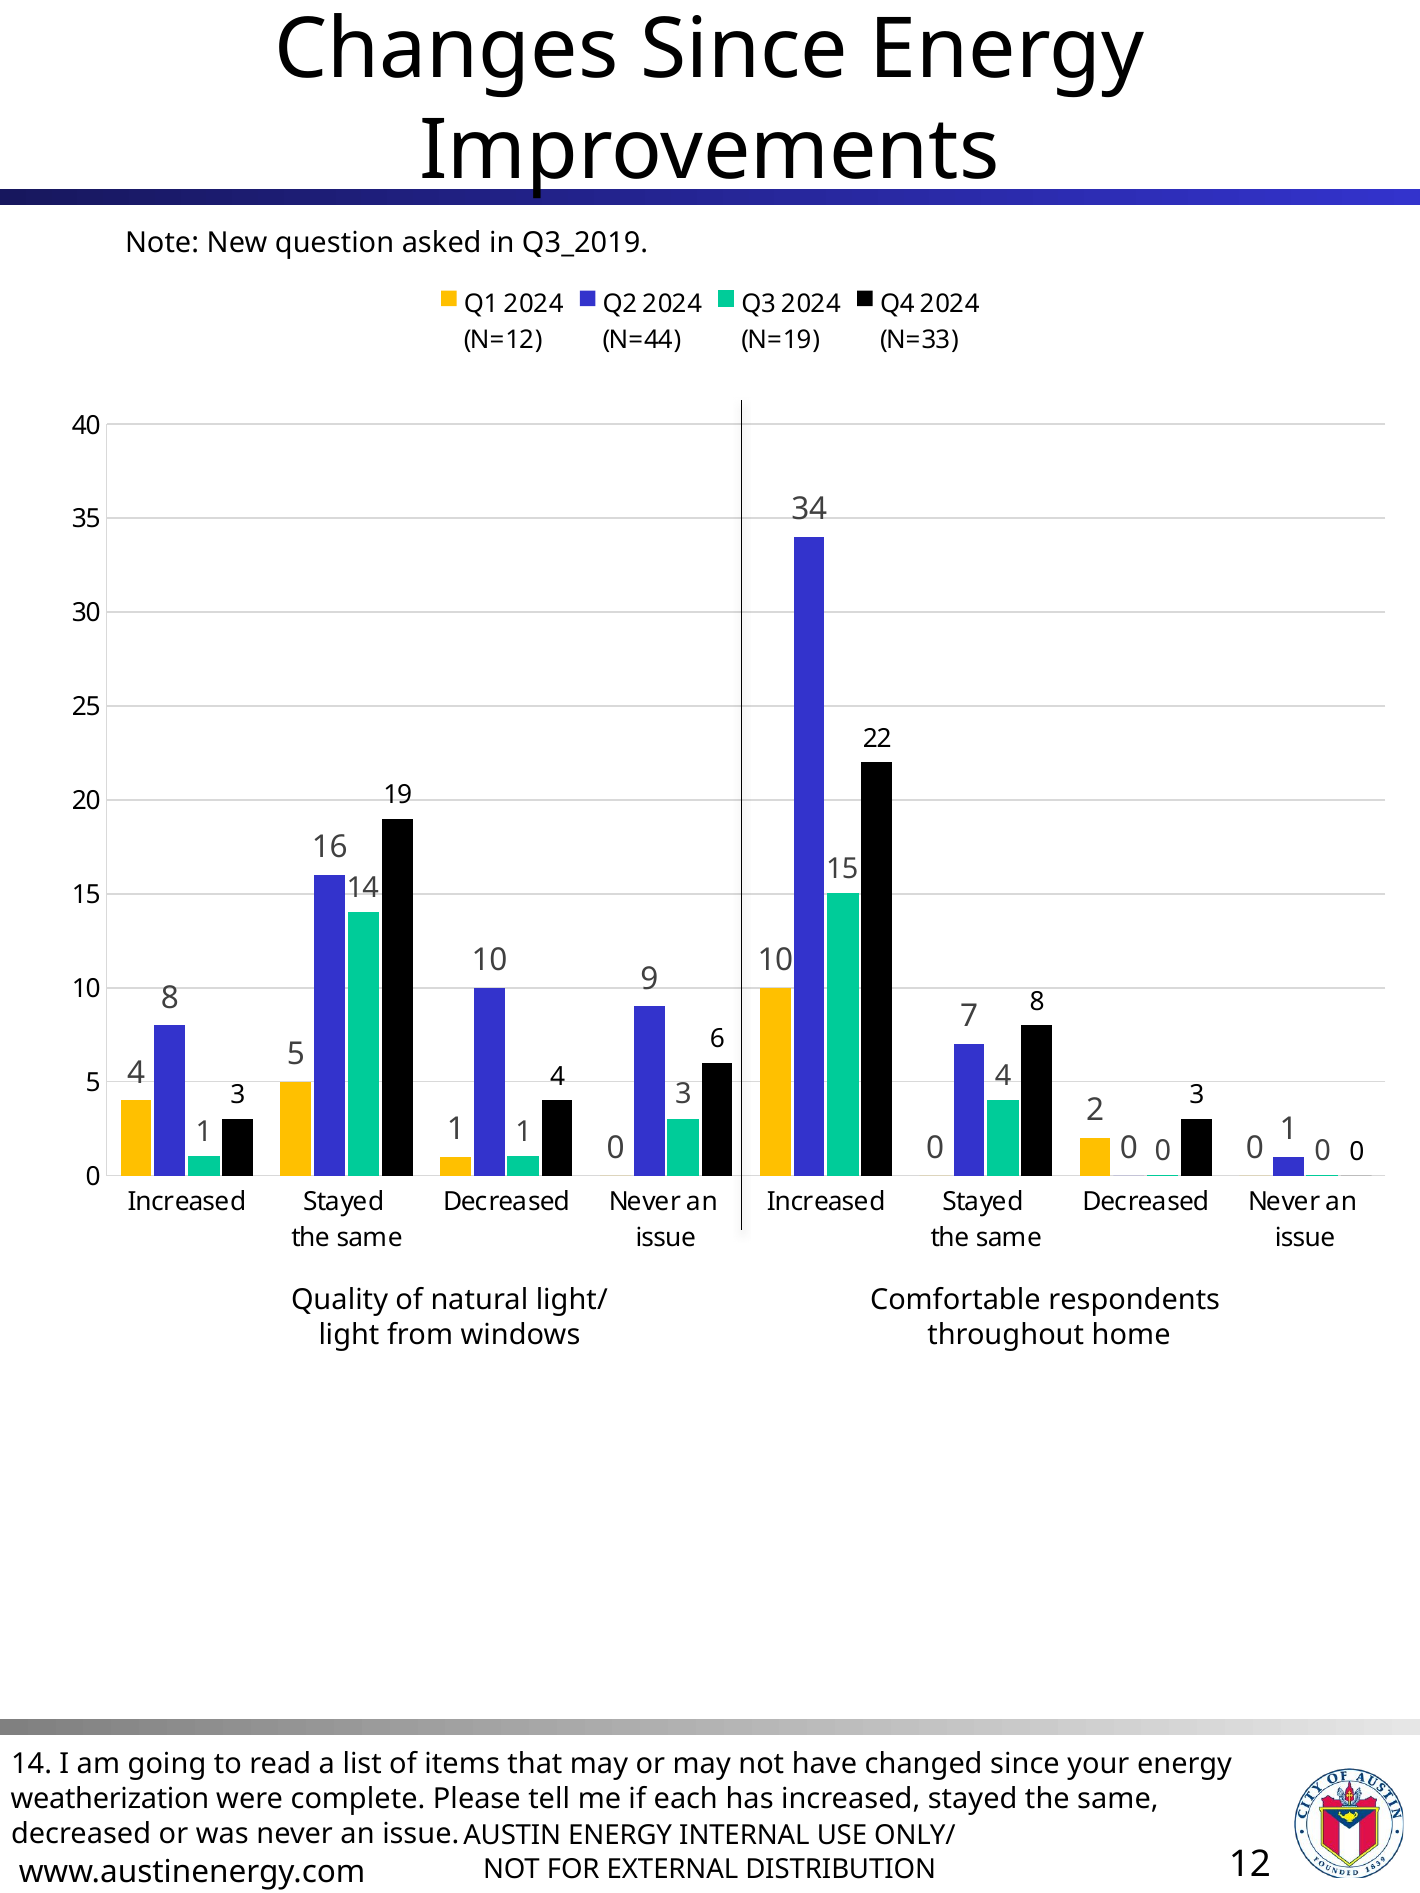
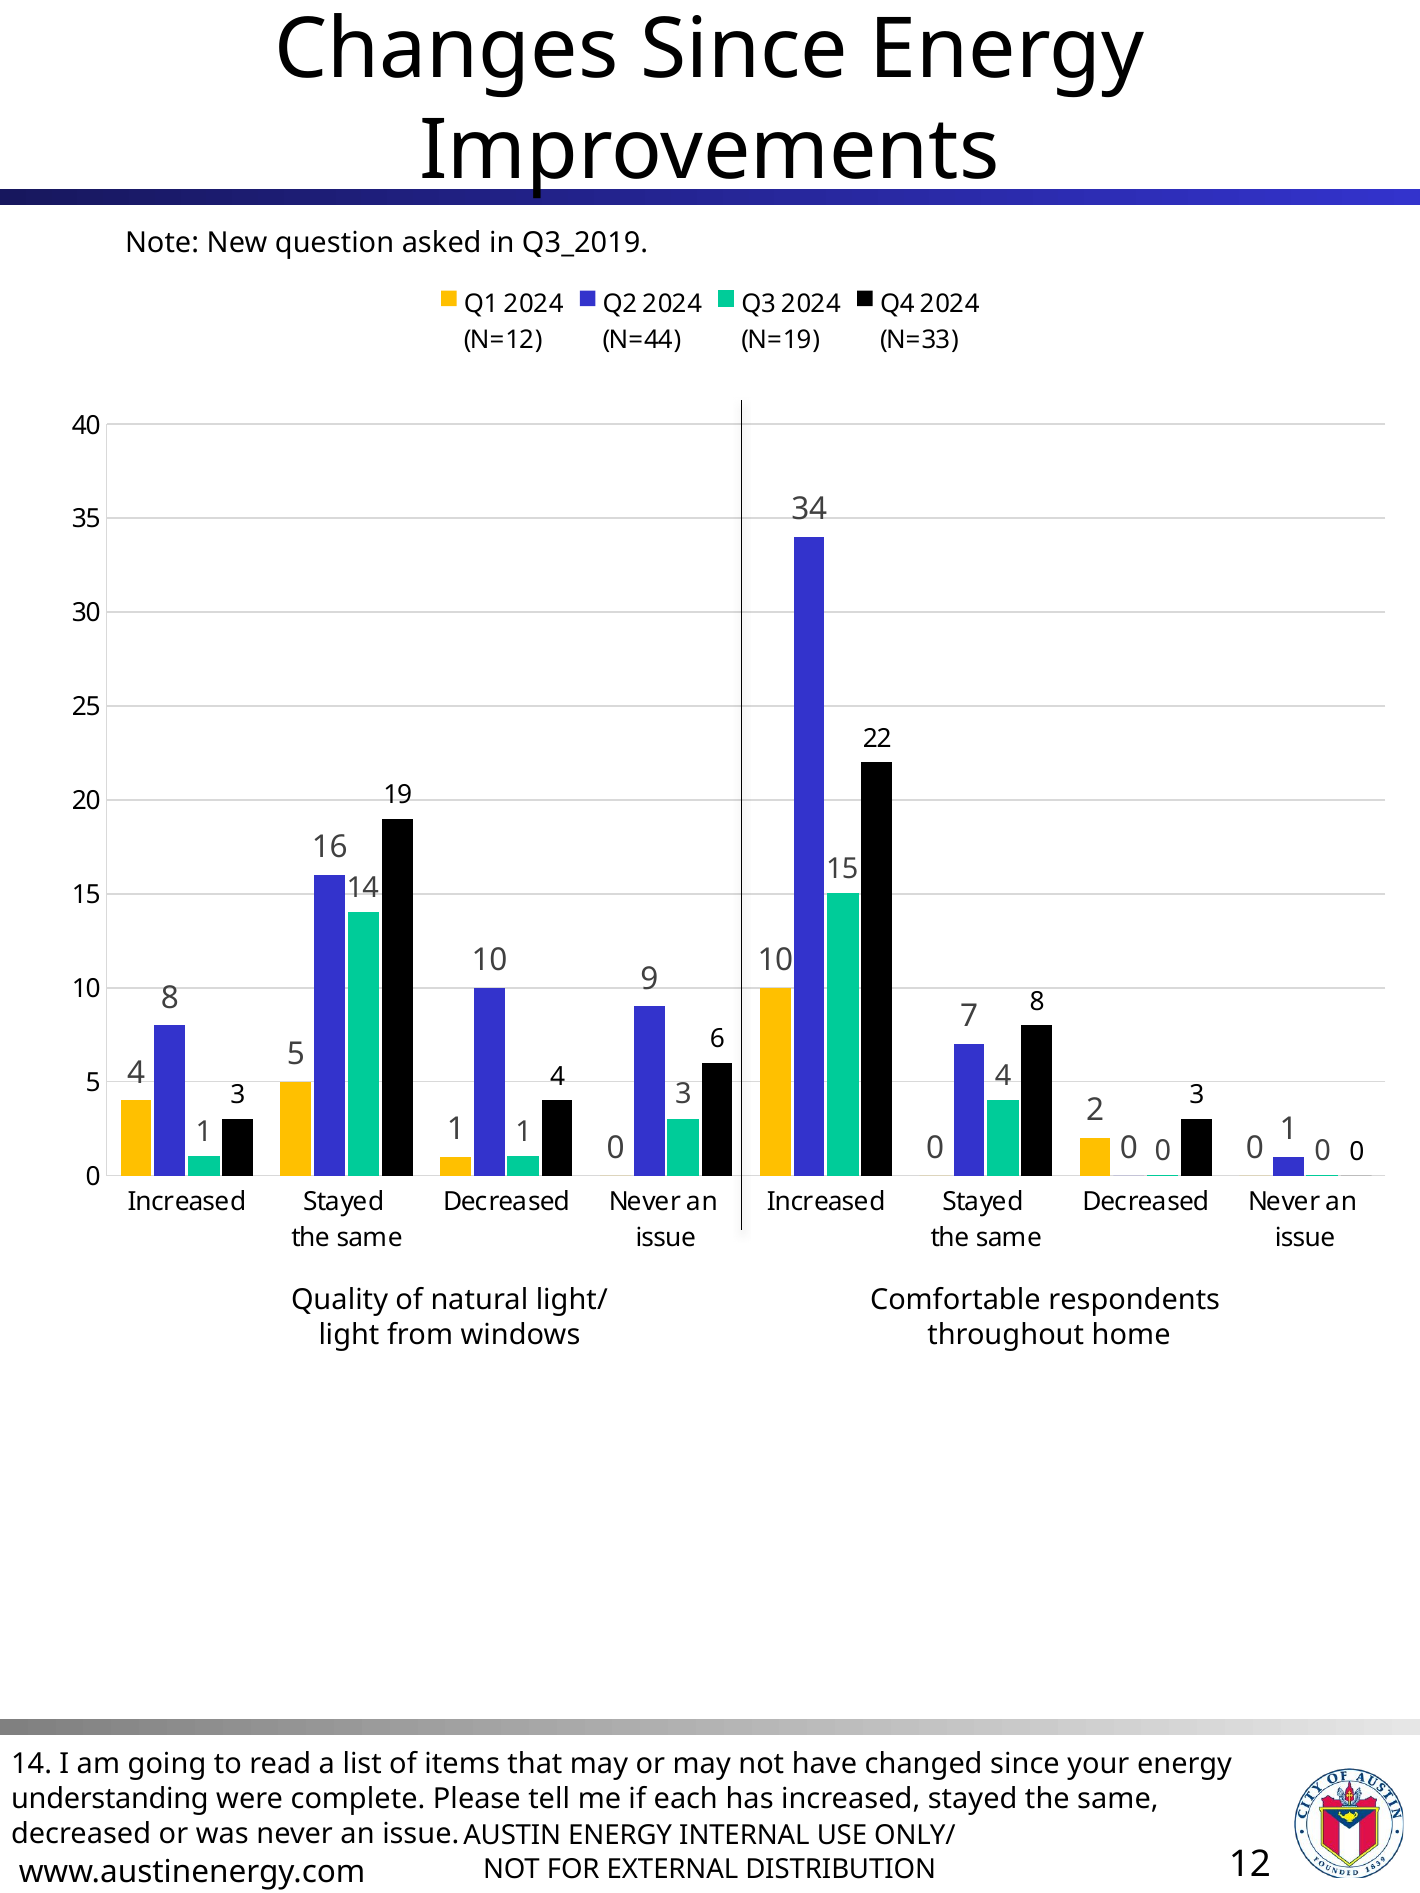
weatherization: weatherization -> understanding (110, 1799)
